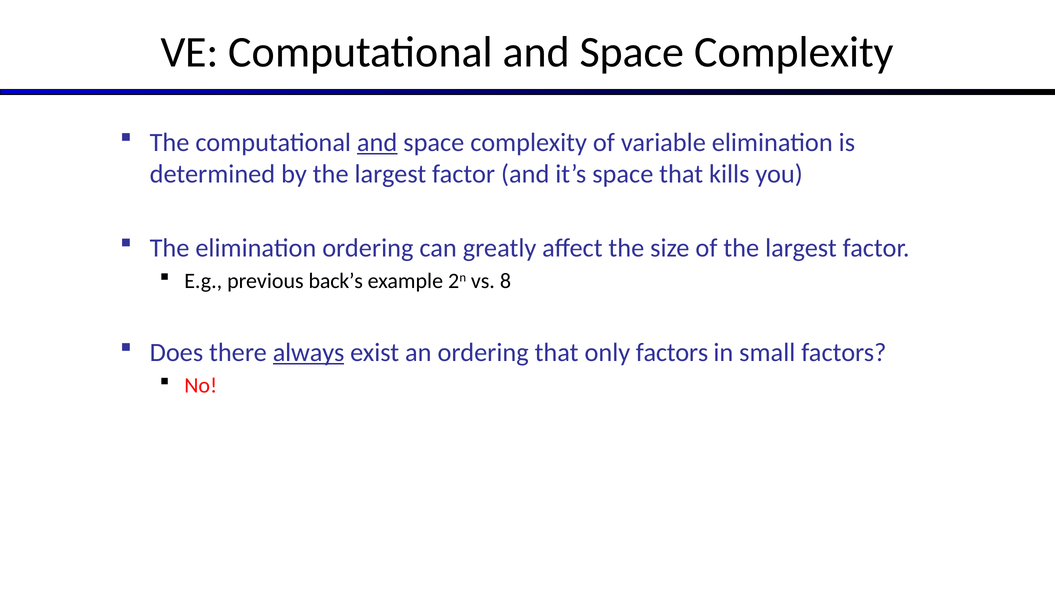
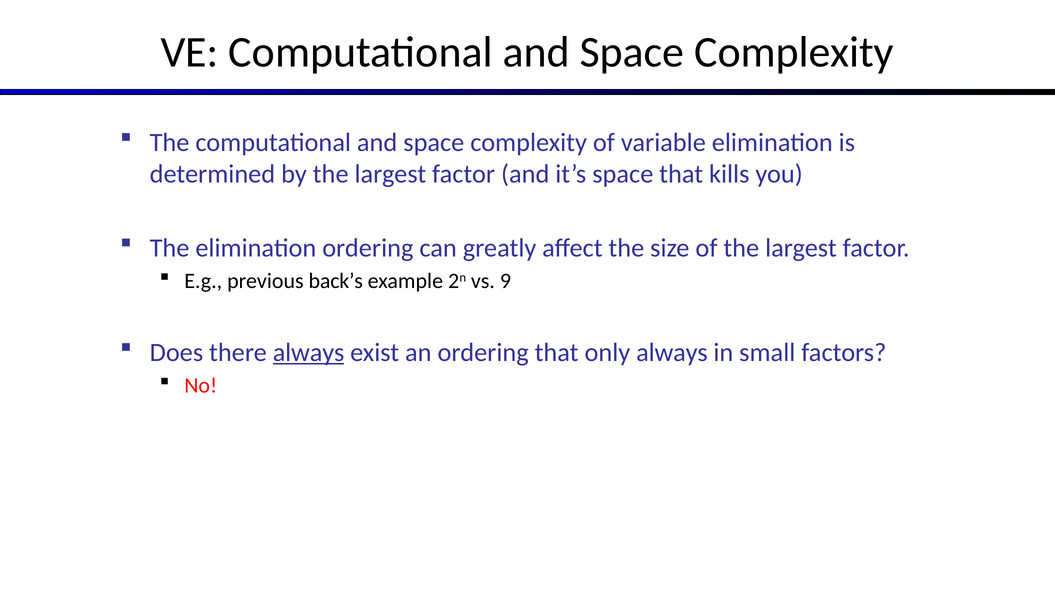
and underline: present -> none (377, 143)
8: 8 -> 9 (505, 281)
only factors: factors -> always (672, 353)
